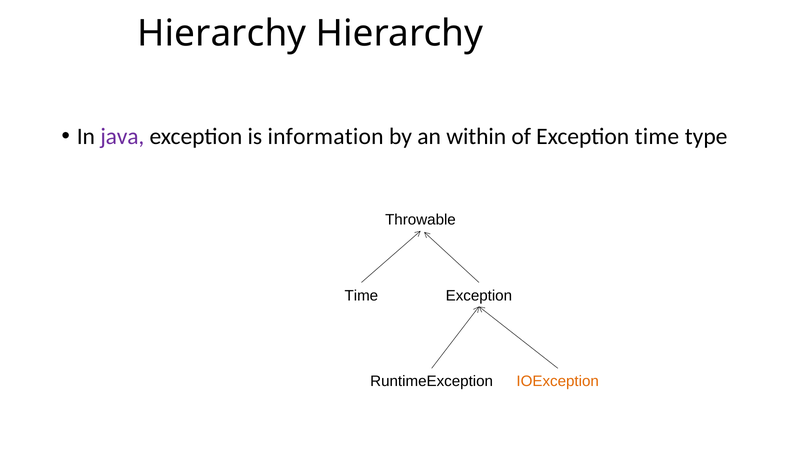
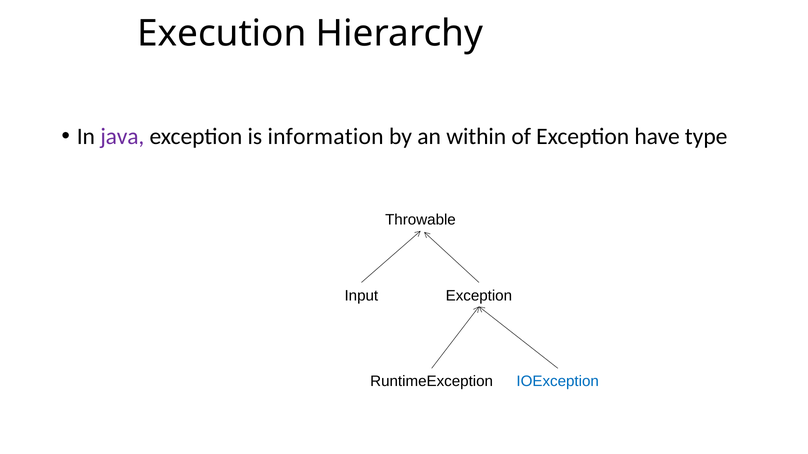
Hierarchy: Hierarchy -> Execution (222, 34)
Exception time: time -> have (657, 137)
Time: Time -> Input (361, 296)
IOException colour: orange -> blue (558, 382)
